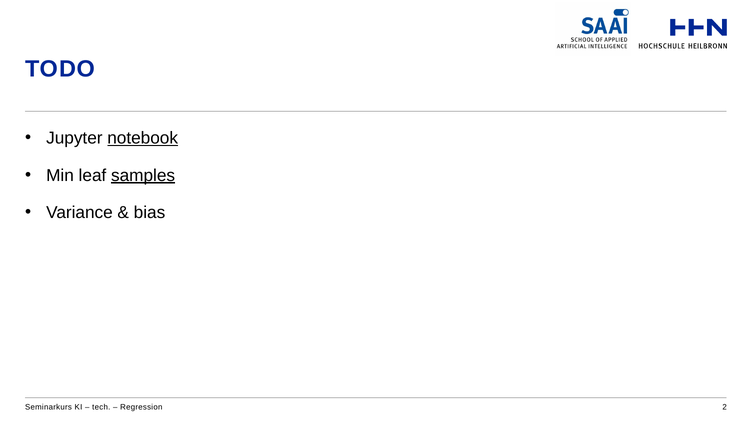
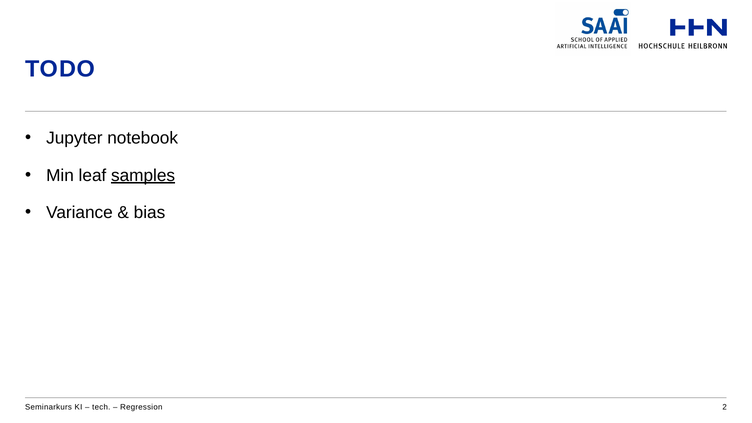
notebook underline: present -> none (143, 138)
